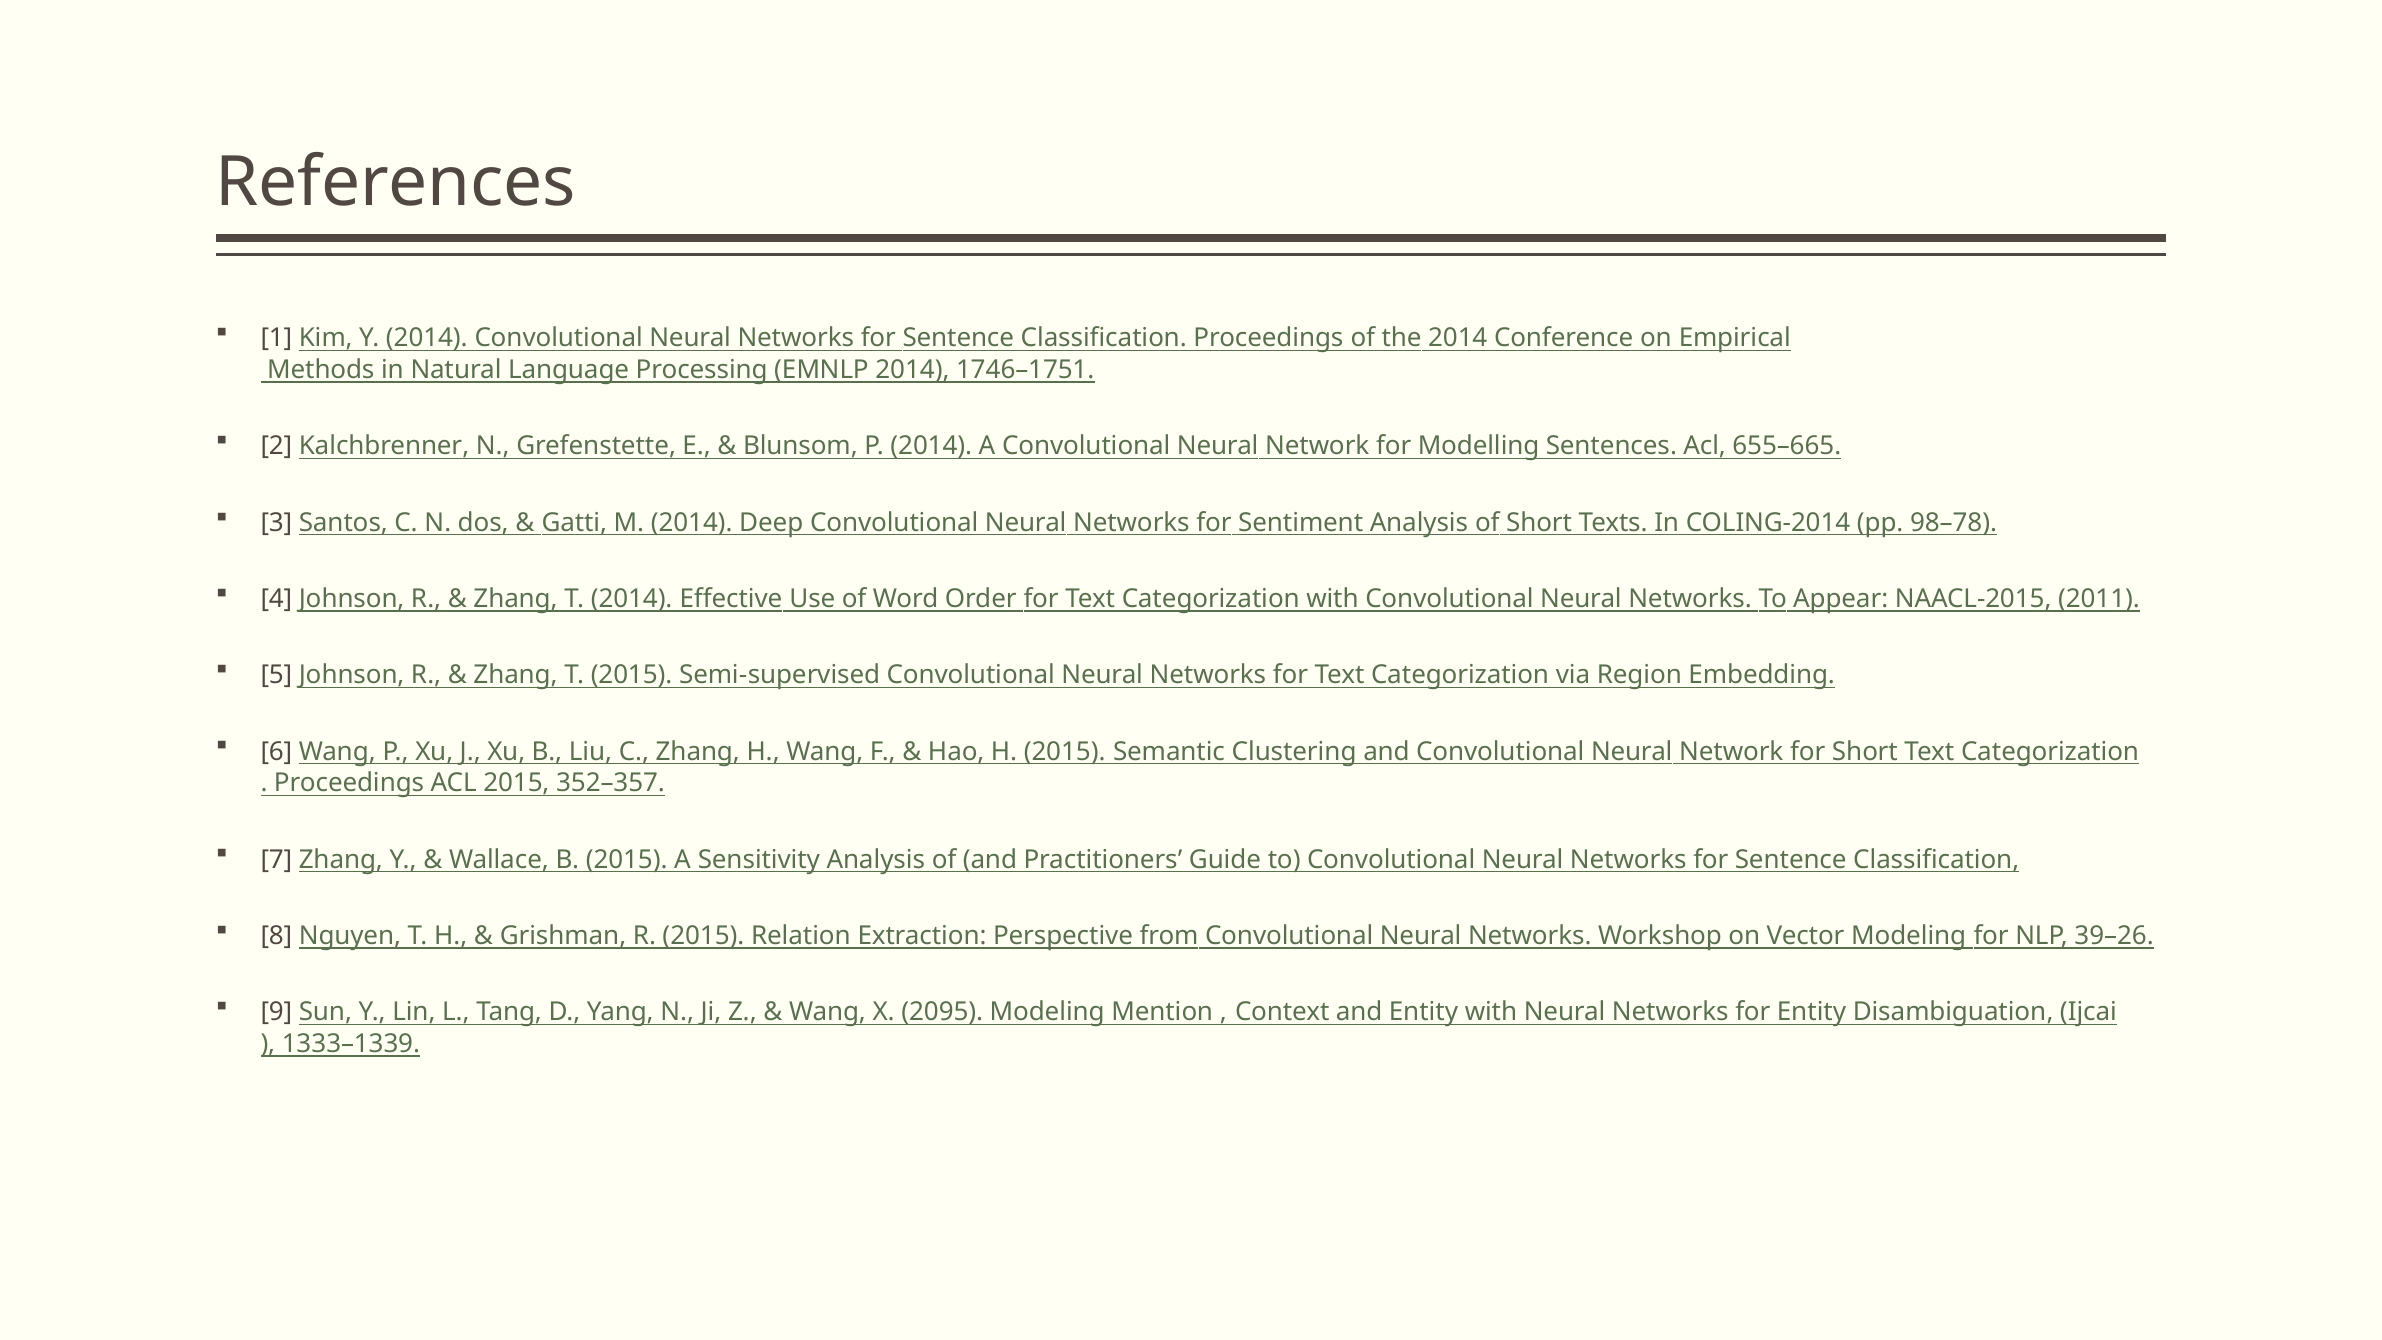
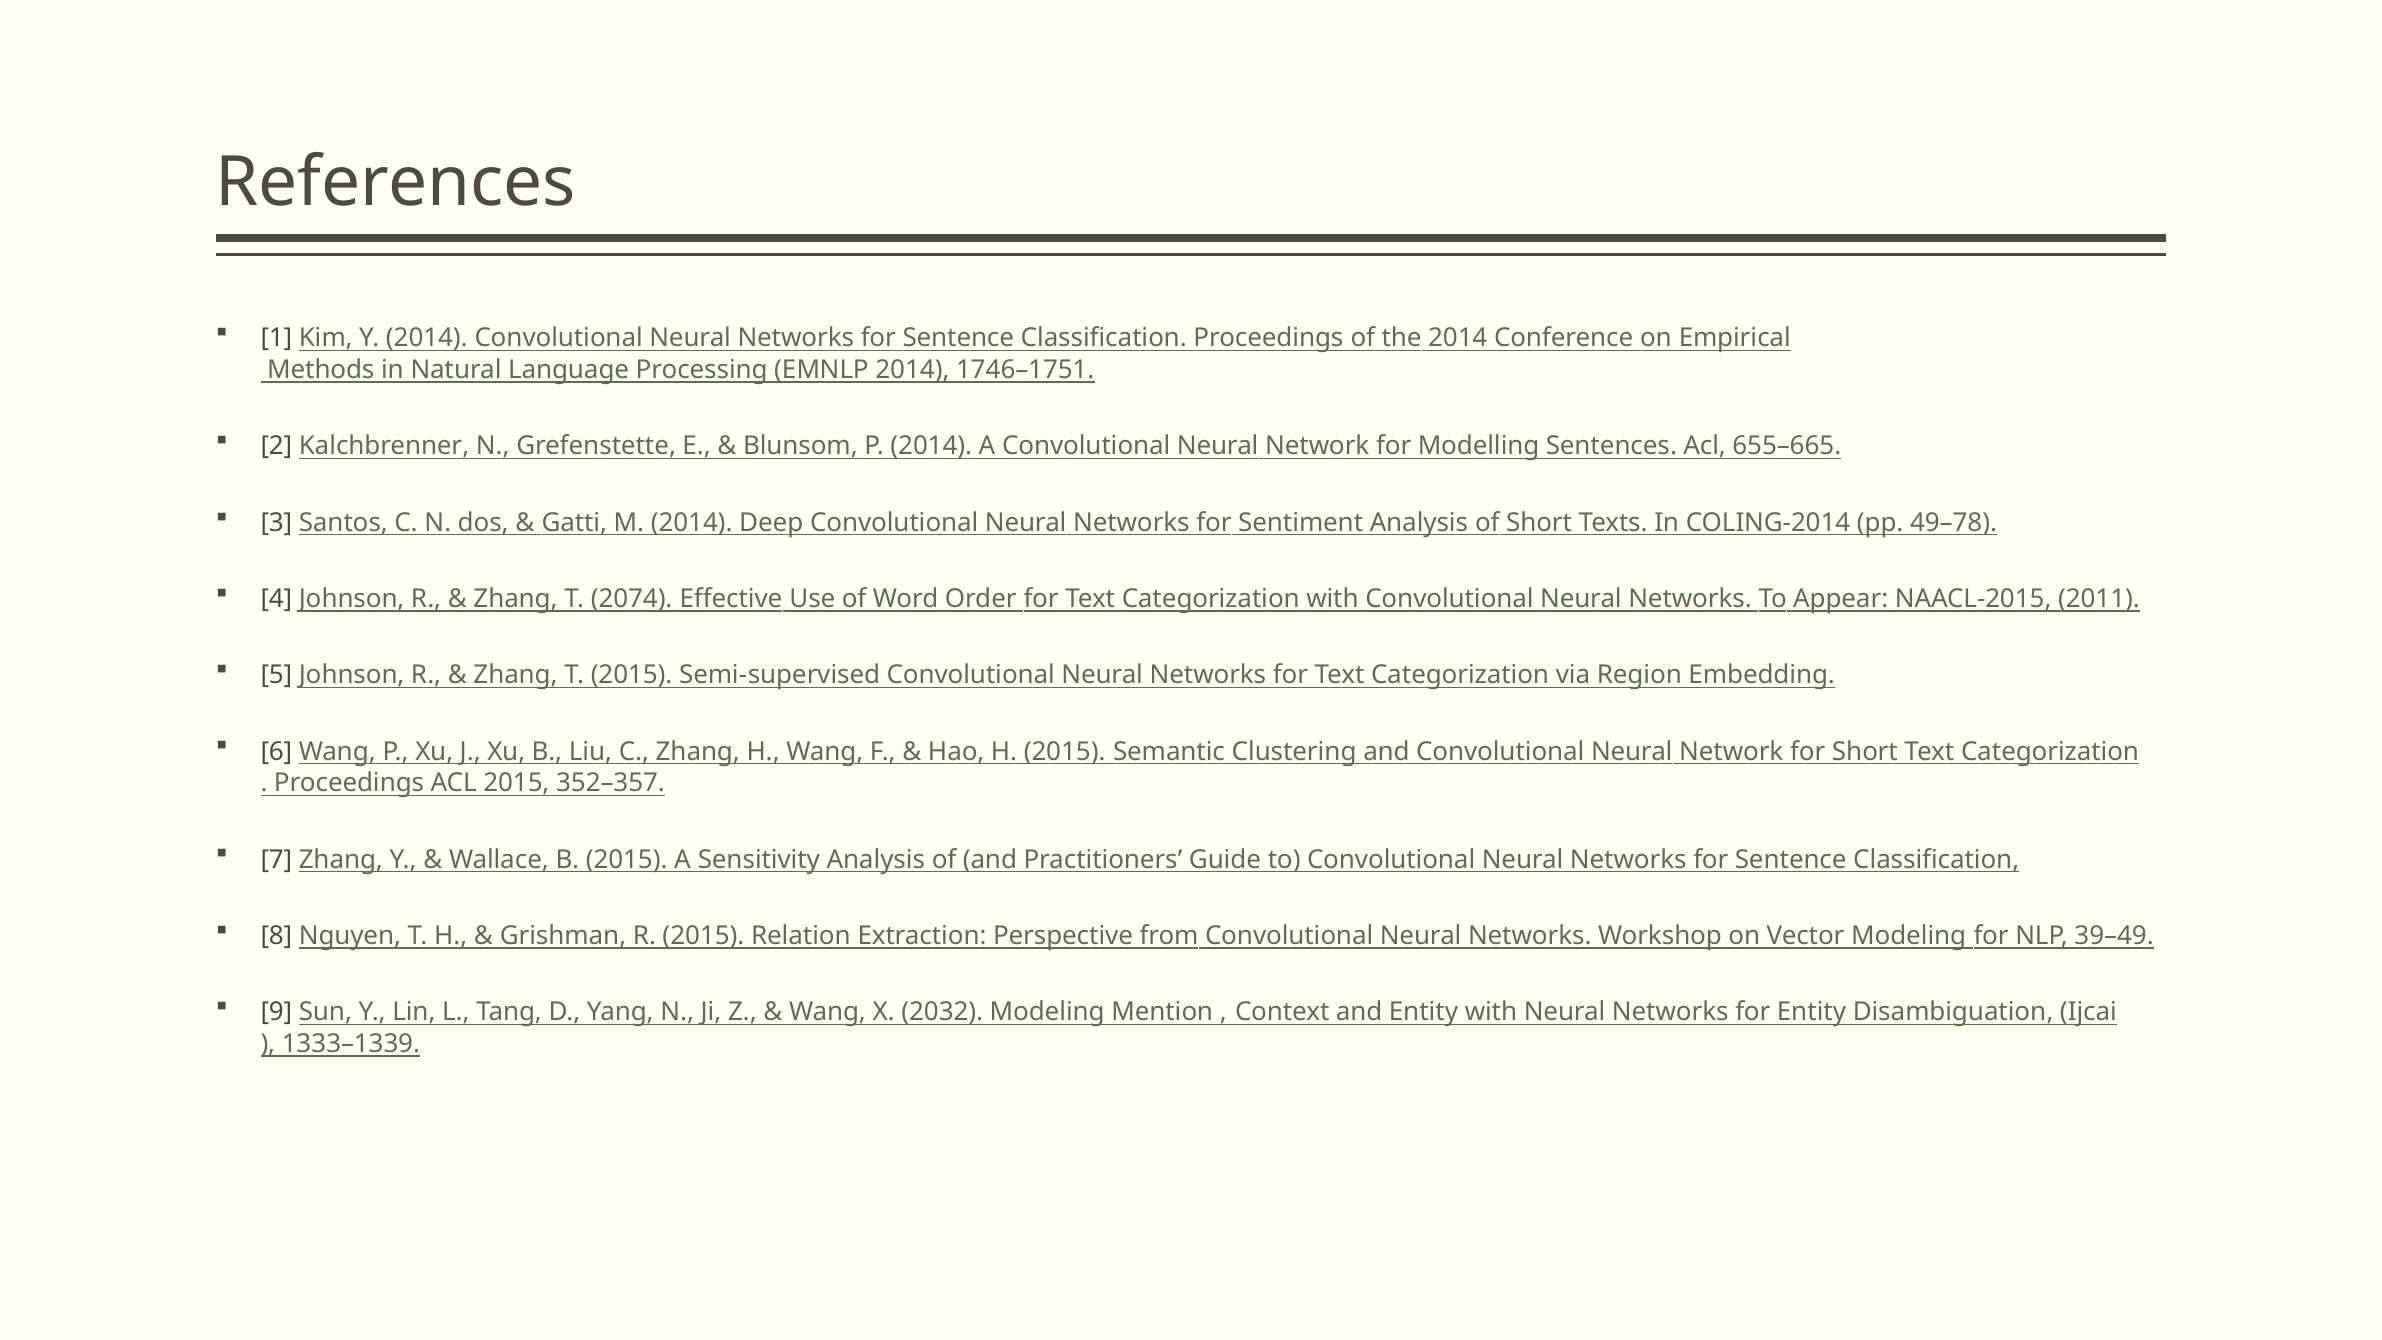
98–78: 98–78 -> 49–78 (1954, 523)
T 2014: 2014 -> 2074 (632, 599)
39–26: 39–26 -> 39–49 (2114, 936)
2095: 2095 -> 2032 (942, 1012)
